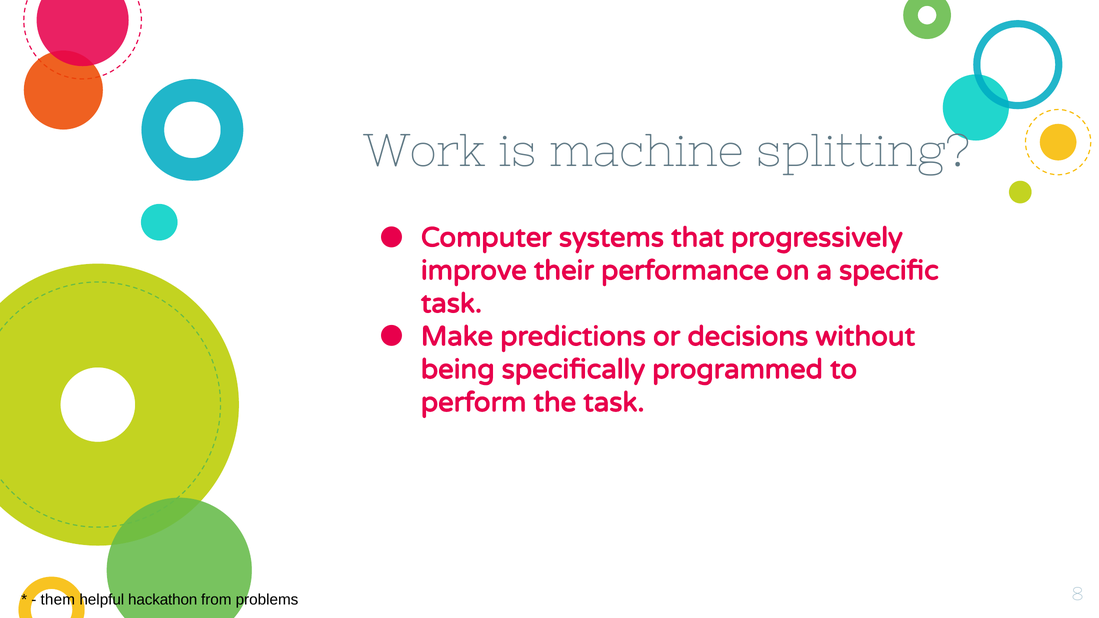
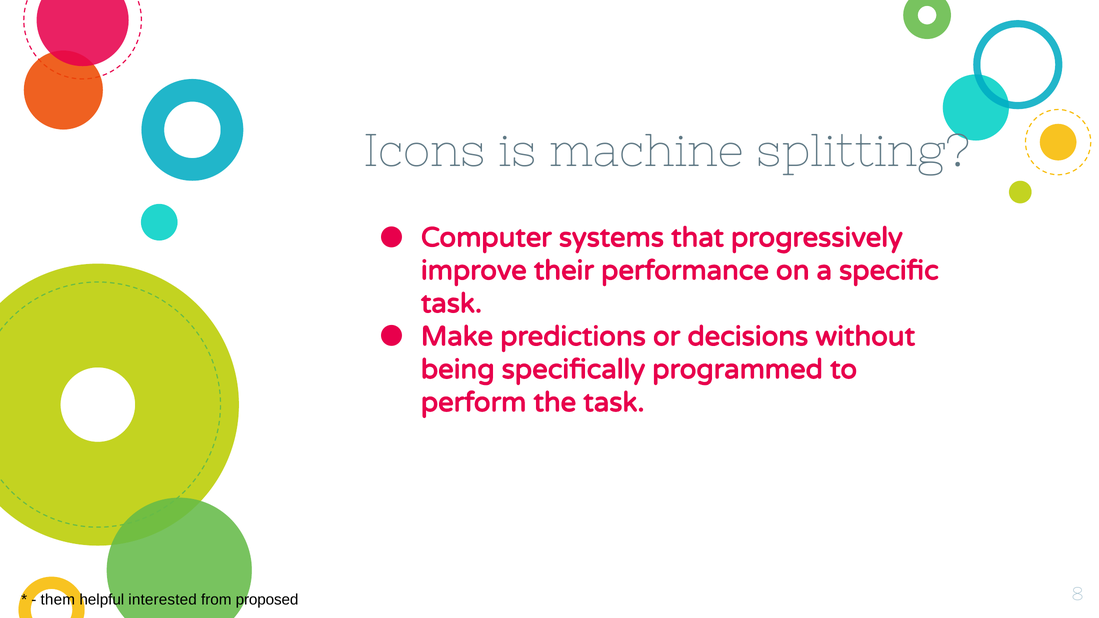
Work: Work -> Icons (425, 151)
hackathon: hackathon -> interested (163, 600)
problems: problems -> proposed (267, 600)
